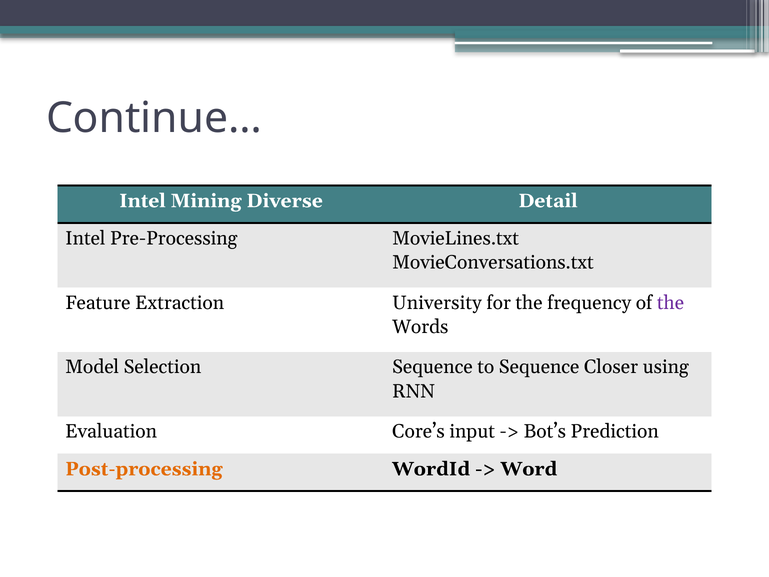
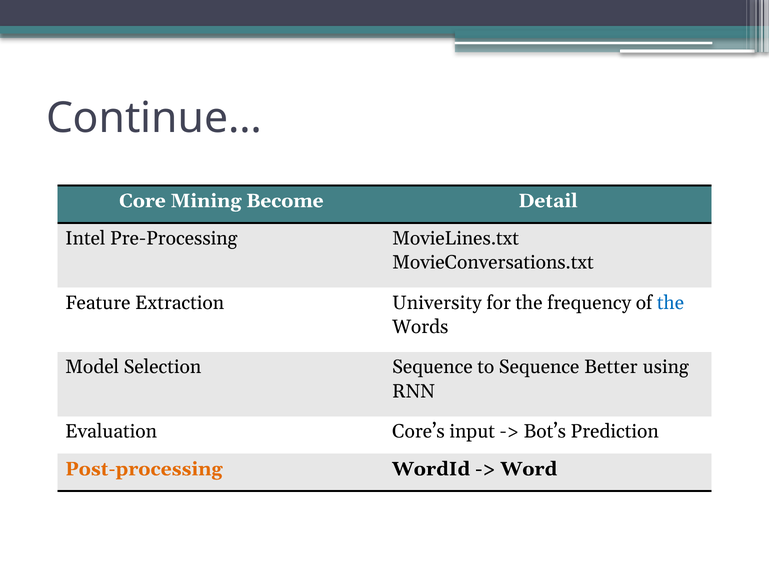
Intel: Intel -> Core (142, 201)
Diverse: Diverse -> Become (285, 201)
the colour: purple -> blue (671, 303)
Closer: Closer -> Better (611, 367)
